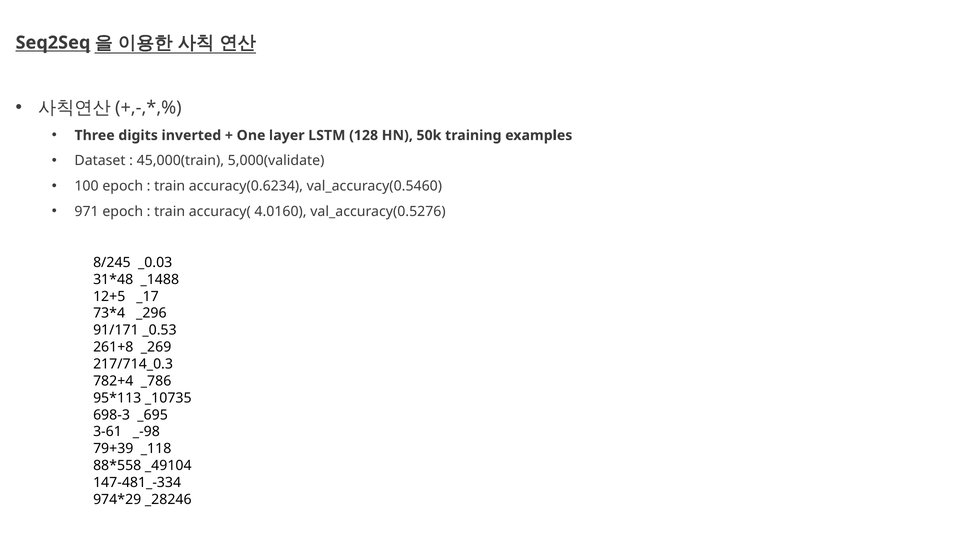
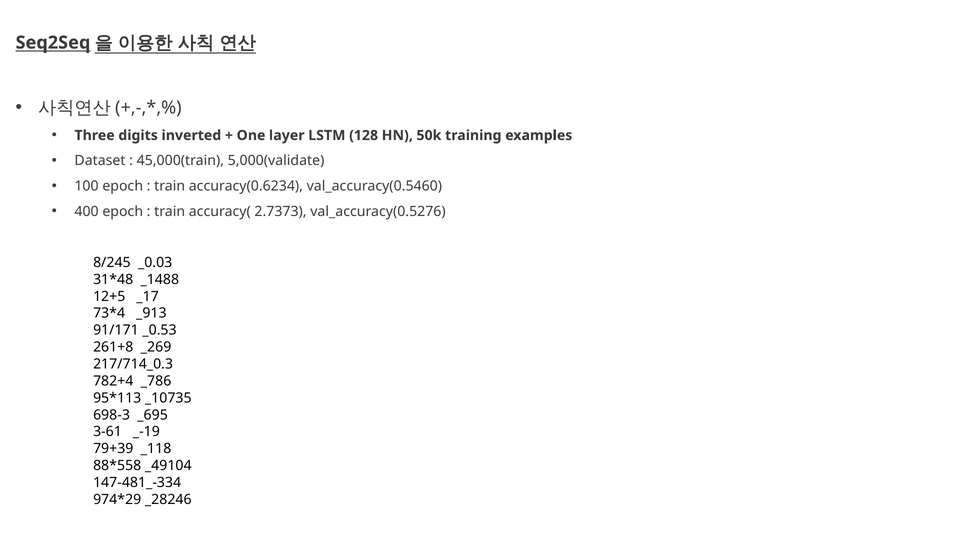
971: 971 -> 400 (87, 212)
4.0160: 4.0160 -> 2.7373 (281, 212)
_296: _296 -> _913 (151, 313)
_-98: _-98 -> _-19 (146, 432)
